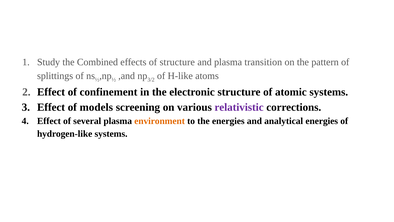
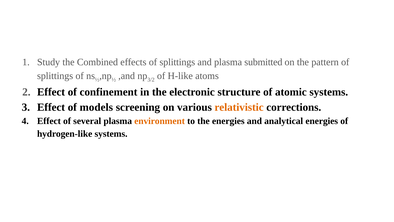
effects of structure: structure -> splittings (177, 62)
transition: transition -> submitted (263, 62)
relativistic colour: purple -> orange (239, 107)
